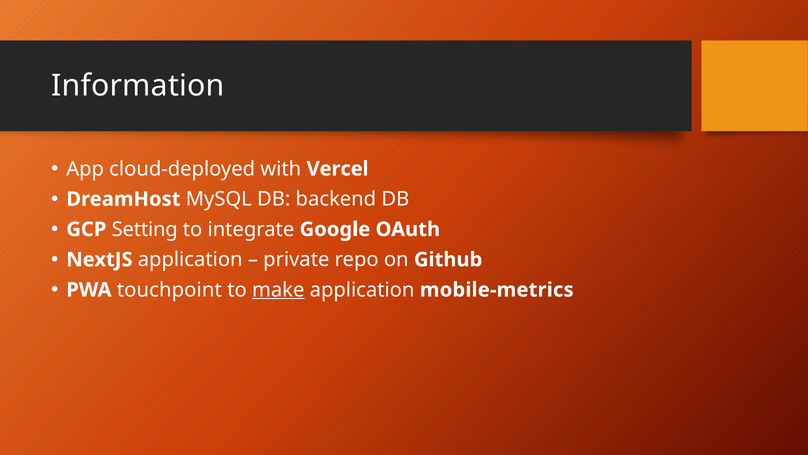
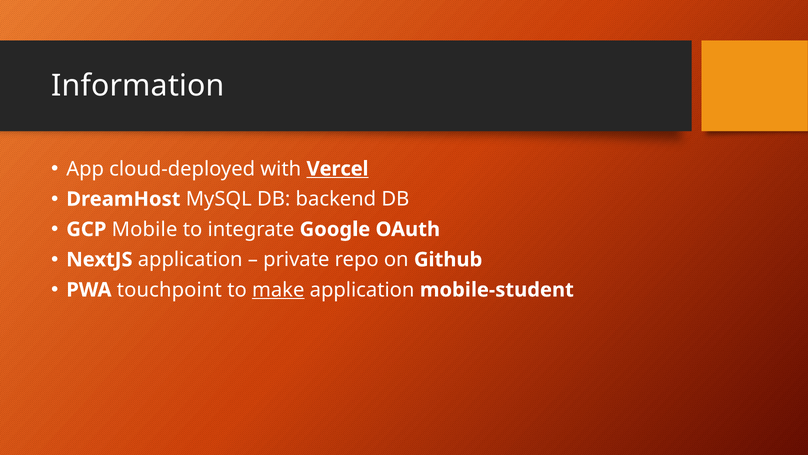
Vercel underline: none -> present (338, 169)
Setting: Setting -> Mobile (145, 229)
mobile-metrics: mobile-metrics -> mobile-student (497, 290)
